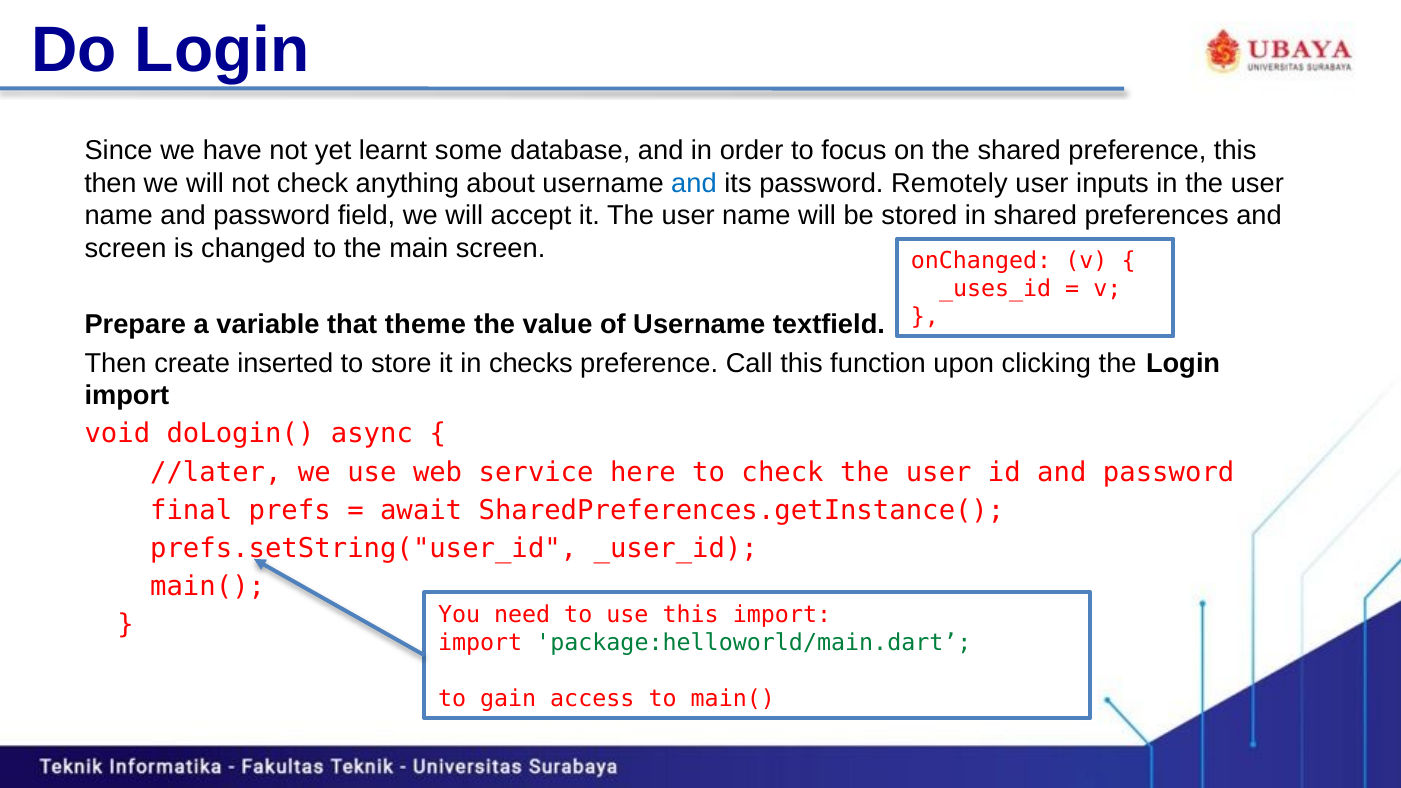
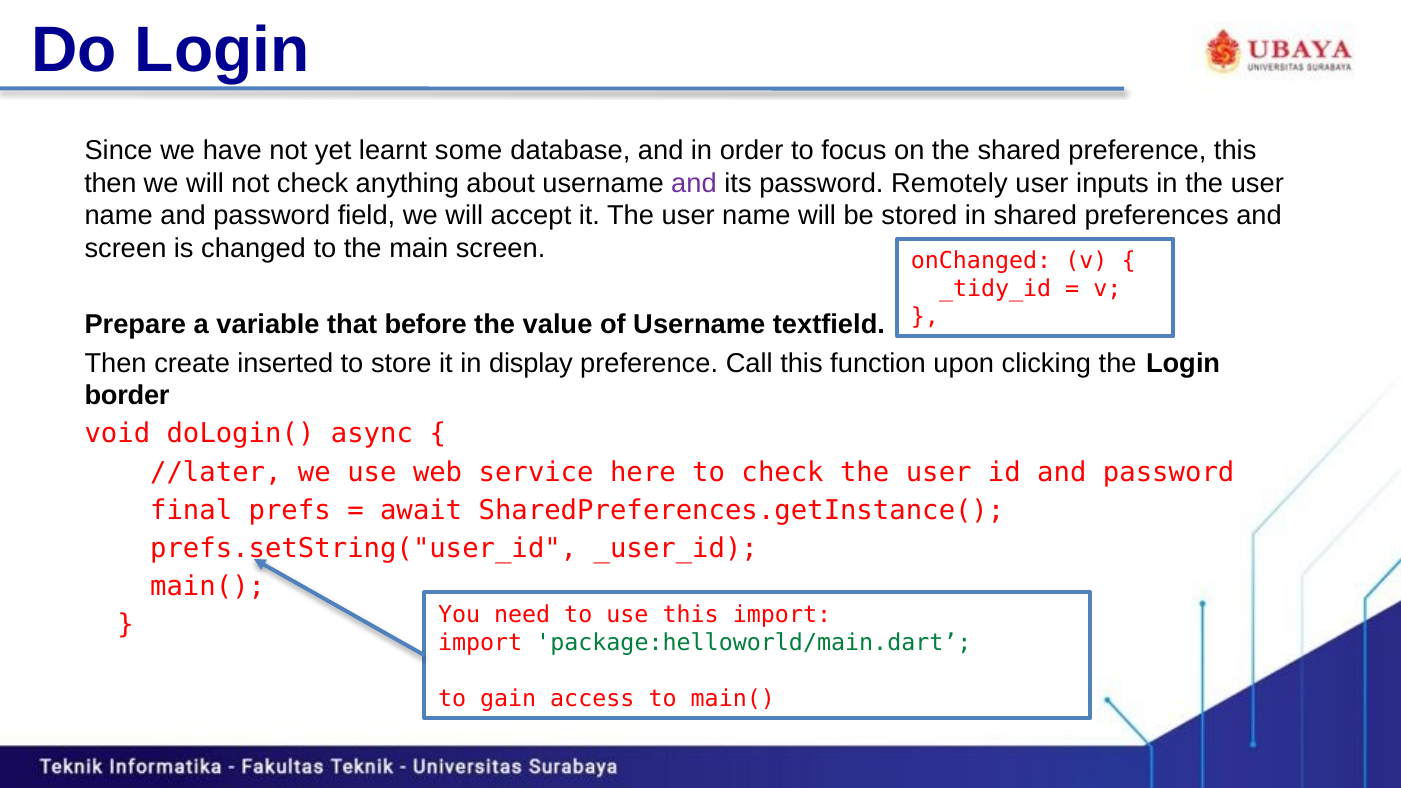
and colour: blue -> purple (694, 183)
_uses_id: _uses_id -> _tidy_id (995, 289)
theme: theme -> before (426, 325)
checks: checks -> display (531, 363)
import: import -> border (127, 396)
